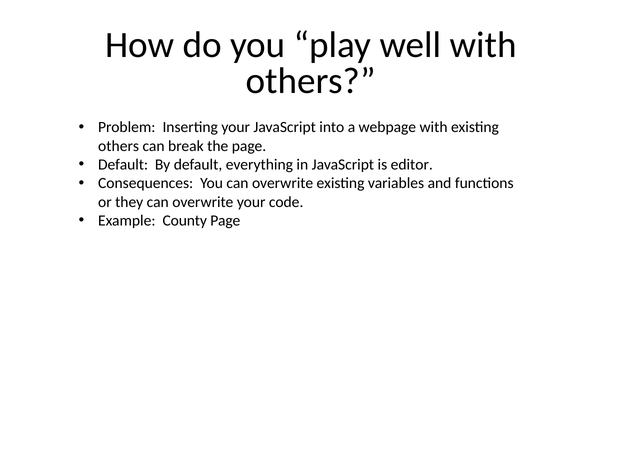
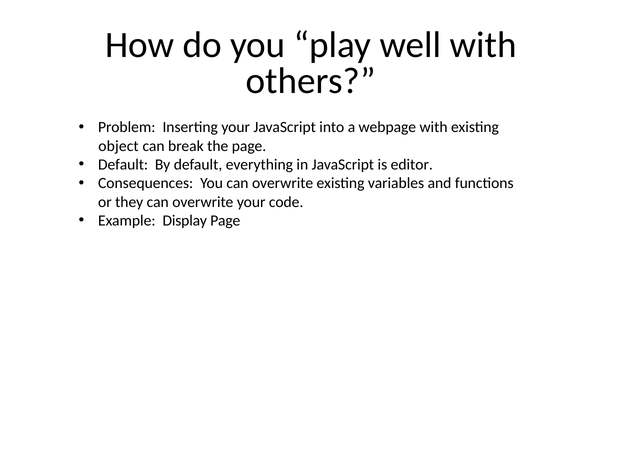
others: others -> object (119, 146)
County: County -> Display (185, 221)
